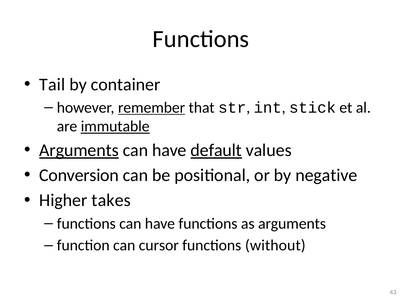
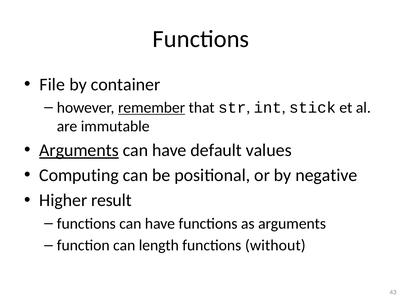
Tail: Tail -> File (52, 84)
immutable underline: present -> none (115, 126)
default underline: present -> none (216, 150)
Conversion: Conversion -> Computing (79, 175)
takes: takes -> result (111, 200)
cursor: cursor -> length (159, 245)
